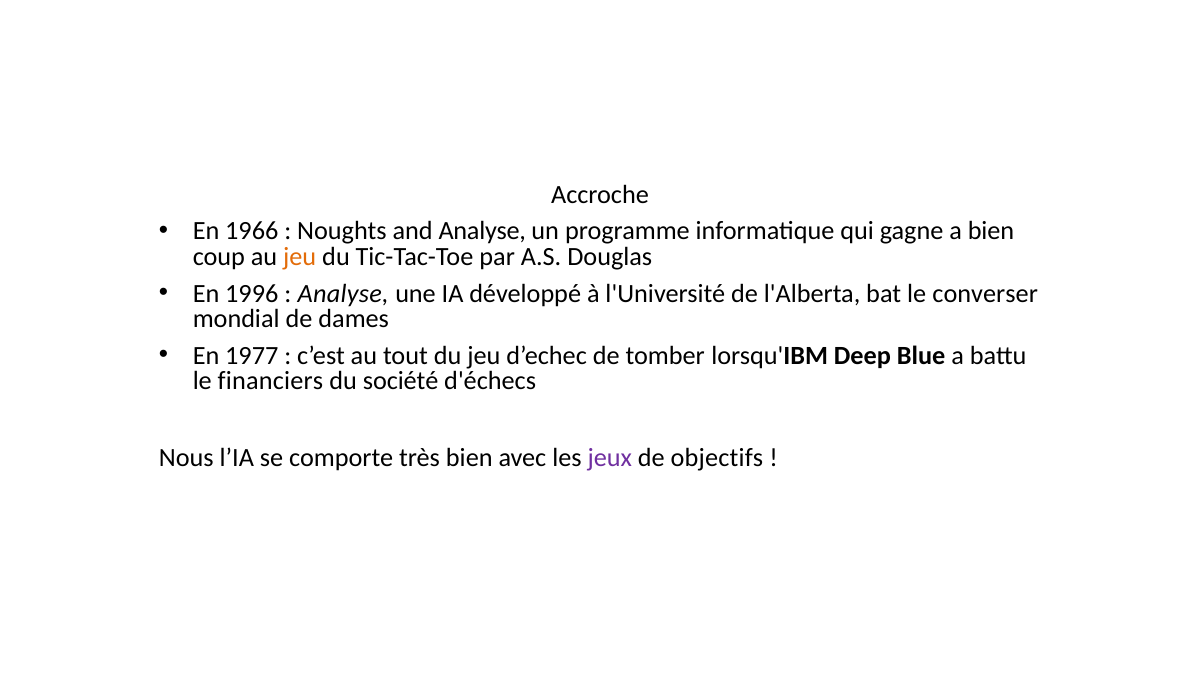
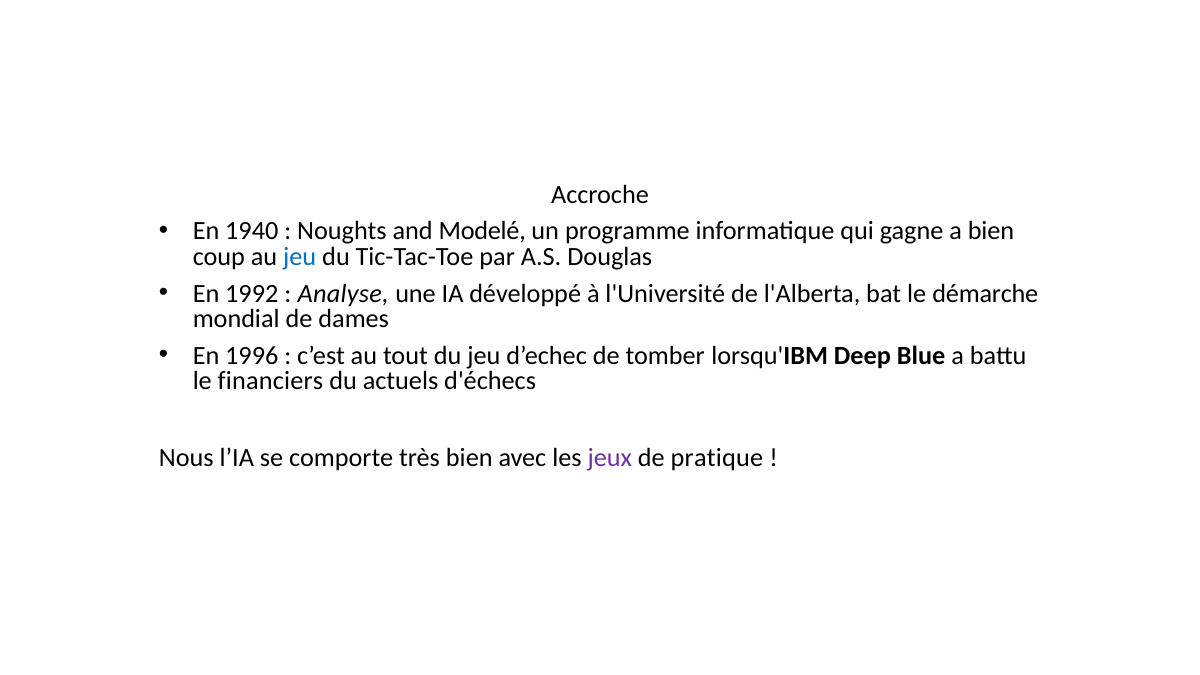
1966: 1966 -> 1940 (252, 231)
and Analyse: Analyse -> Modelé (482, 231)
jeu colour: orange -> blue (300, 257)
1996: 1996 -> 1992 (252, 294)
converser: converser -> démarche (985, 294)
1977: 1977 -> 1996 (252, 356)
société: société -> actuels (401, 381)
objectifs: objectifs -> pratique (717, 458)
